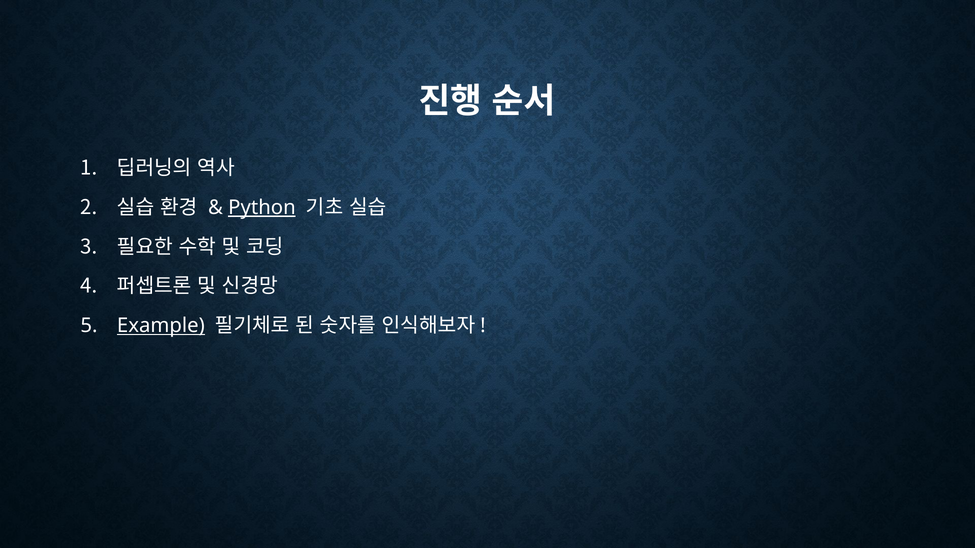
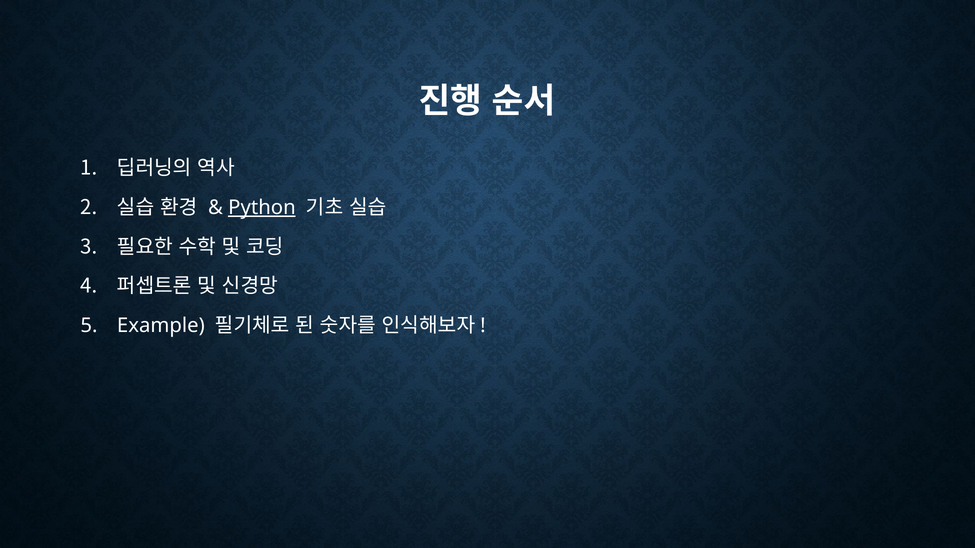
Example underline: present -> none (161, 326)
